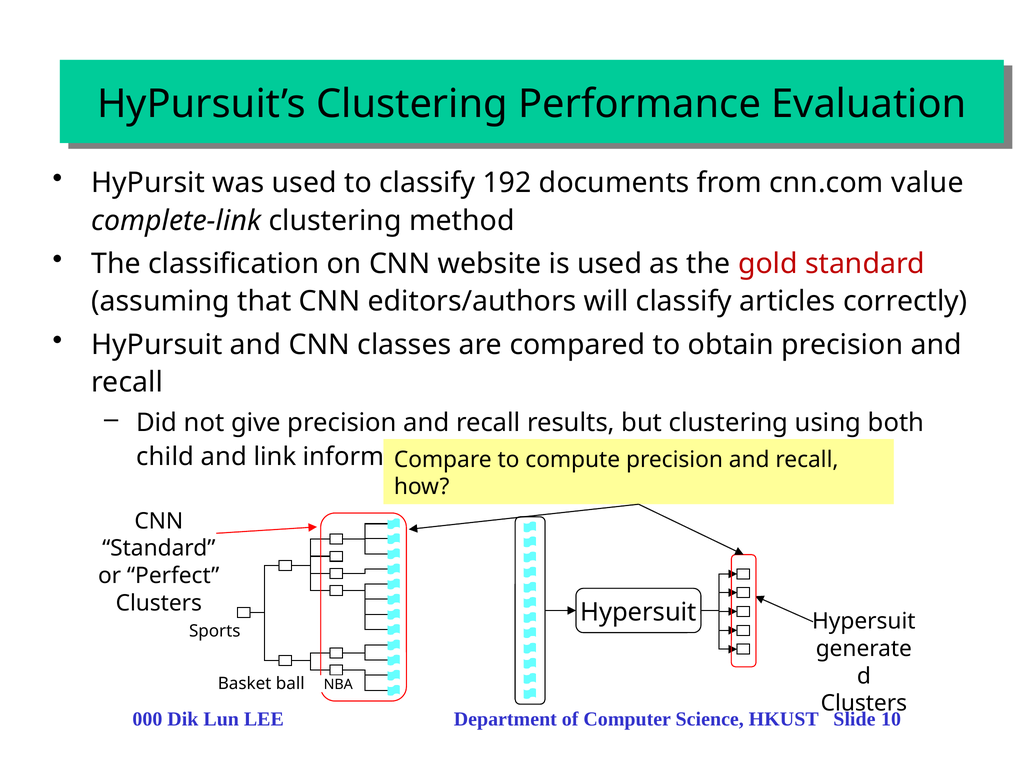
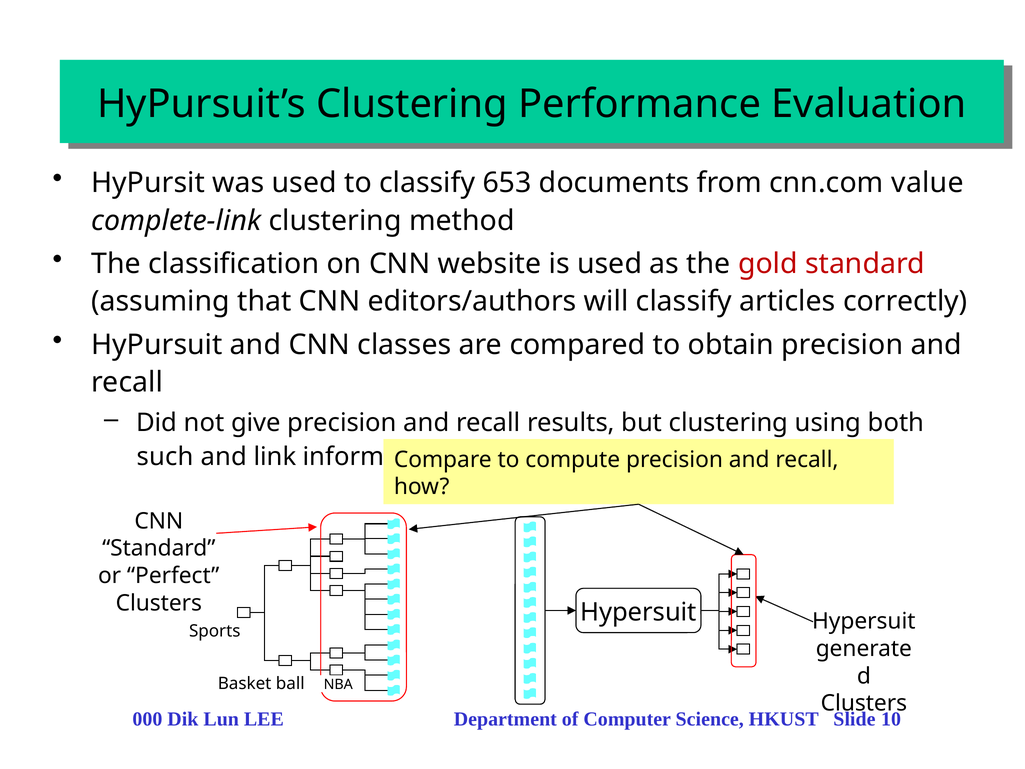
192: 192 -> 653 (507, 183)
child: child -> such (165, 457)
